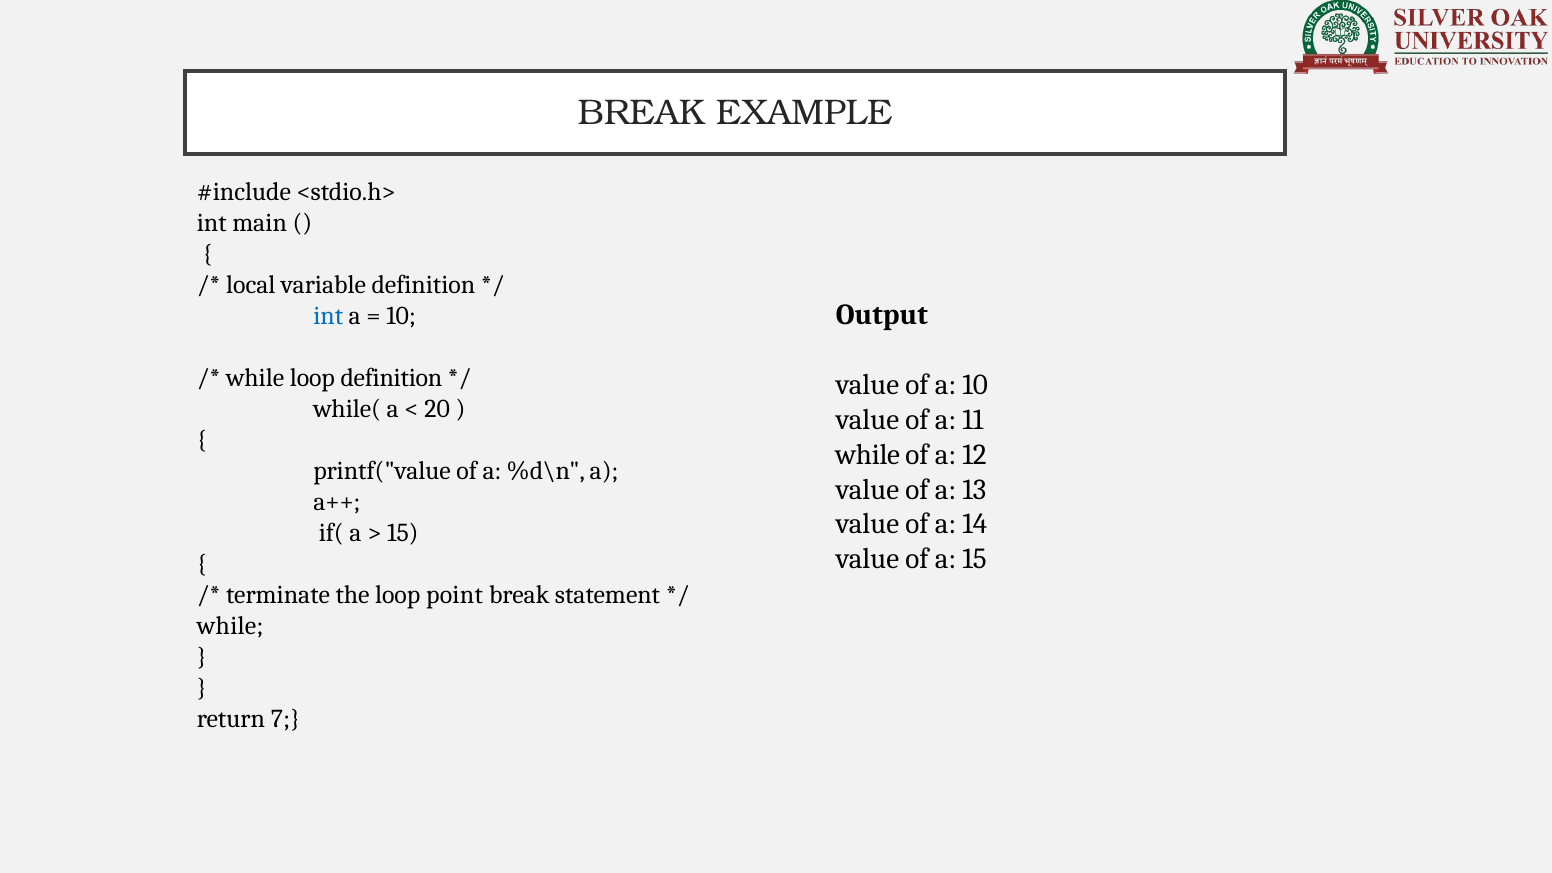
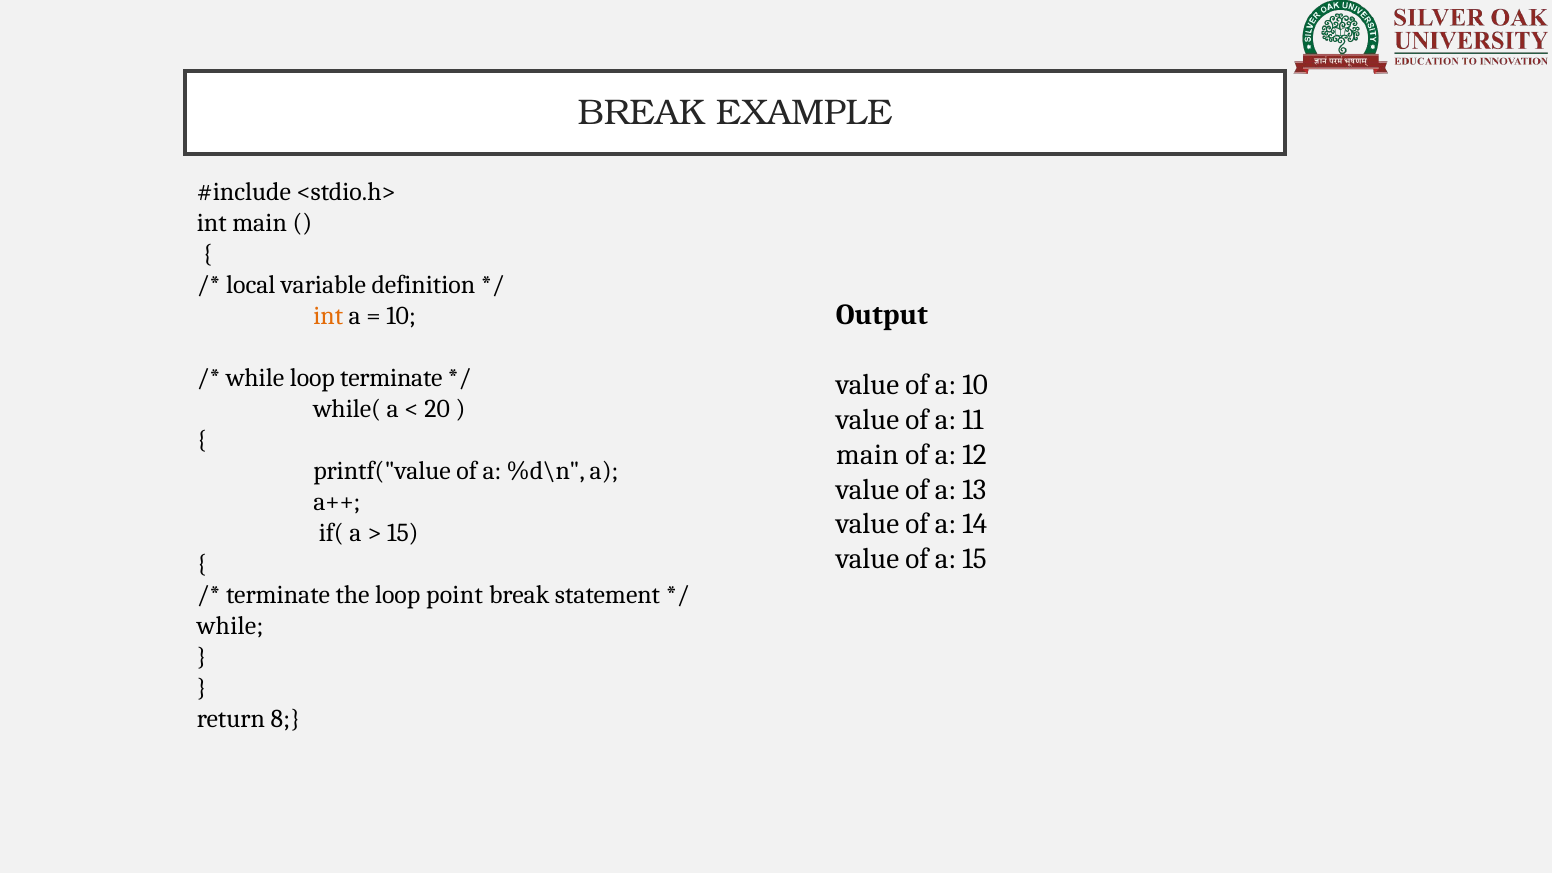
int colour: blue -> orange (328, 316)
loop definition: definition -> terminate (391, 378)
while: while -> main (867, 455)
7: 7 -> 8 (286, 719)
